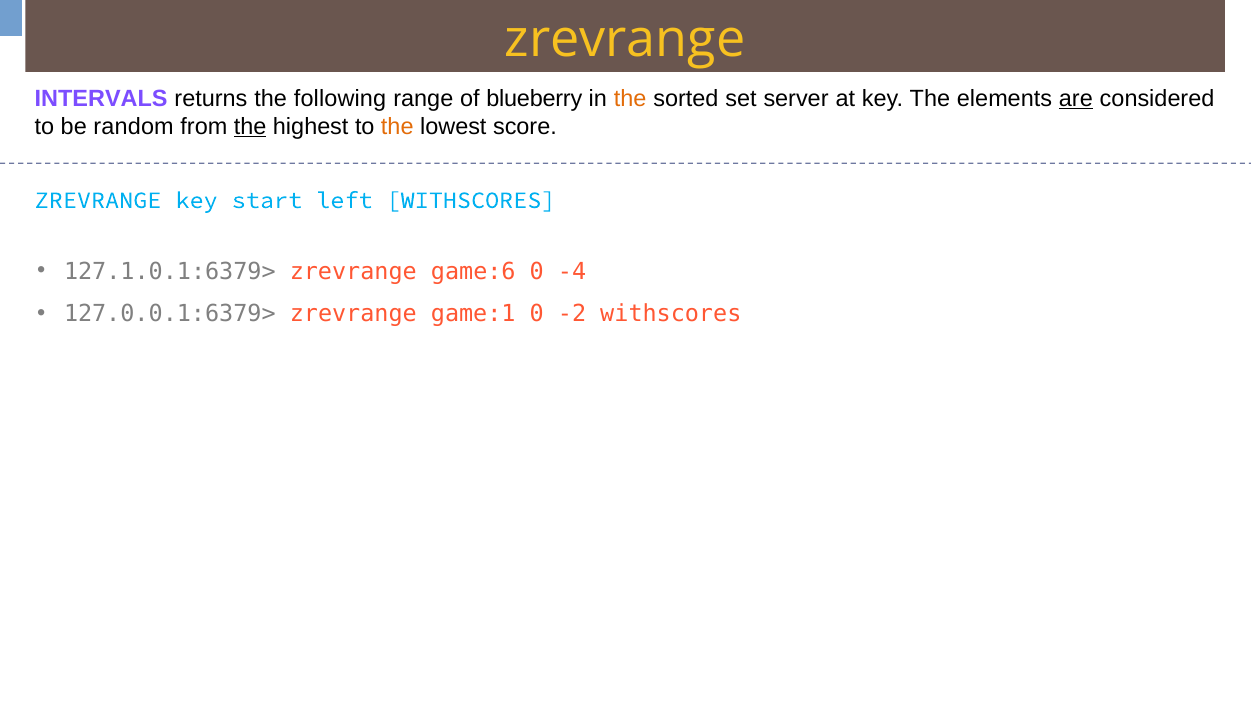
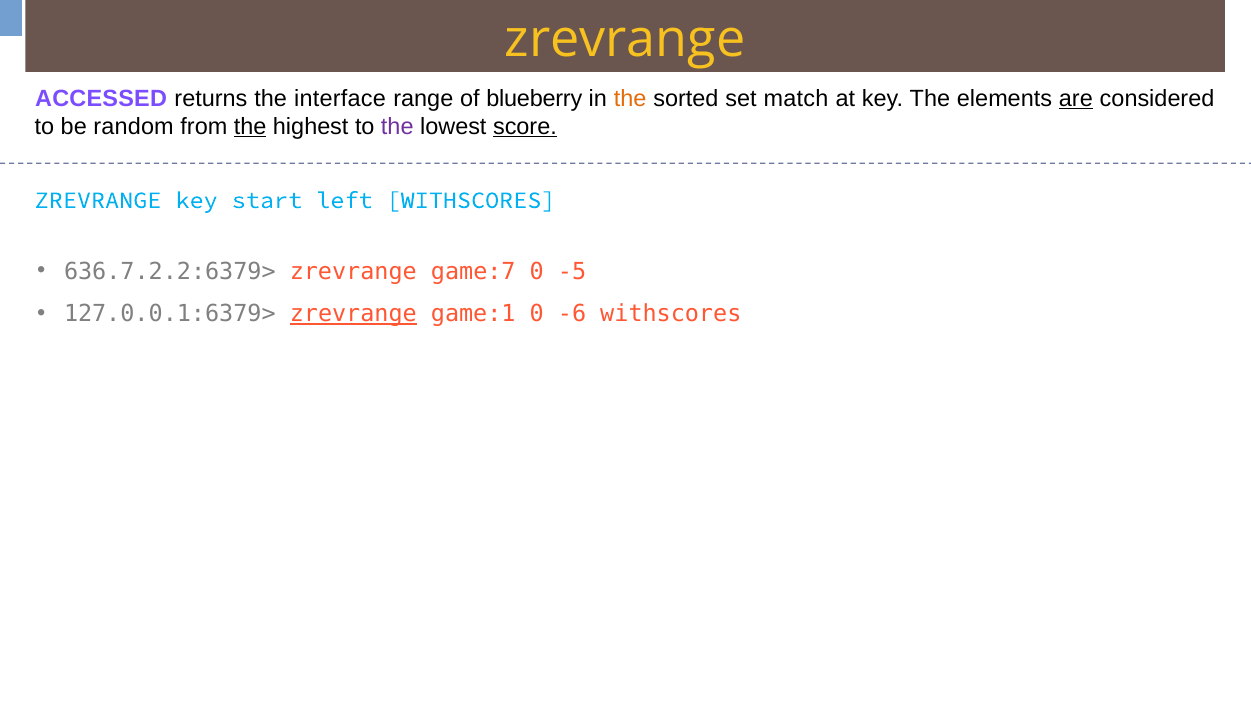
INTERVALS: INTERVALS -> ACCESSED (101, 98)
following: following -> interface (340, 98)
server: server -> match (796, 98)
the colour: orange -> purple (397, 127)
score underline: none -> present (525, 127)
127.1.0.1:6379>: 127.1.0.1:6379> -> 636.7.2.2:6379> (170, 271)
game:6: game:6 -> game:7 (473, 271)
-4: -4 -> -5 (572, 271)
zrevrange underline: none -> present (353, 314)
-2: -2 -> -6 (572, 314)
